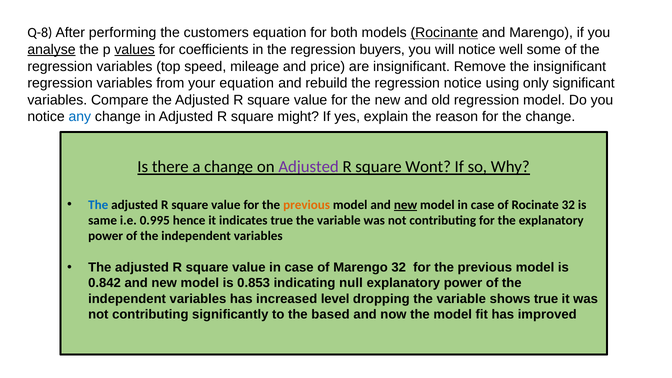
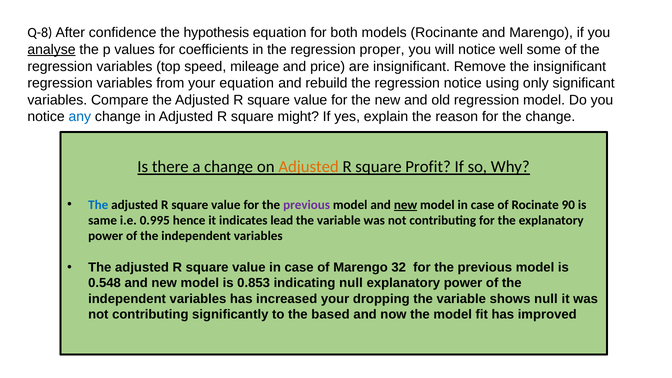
performing: performing -> confidence (123, 33)
customers: customers -> hypothesis (216, 33)
Rocinante underline: present -> none (444, 33)
values underline: present -> none (135, 50)
buyers: buyers -> proper (382, 50)
Adjusted colour: purple -> orange (309, 167)
Wont: Wont -> Profit (428, 167)
previous colour: orange -> purple (307, 205)
Rocinate 32: 32 -> 90 (568, 205)
indicates true: true -> lead (282, 220)
0.842: 0.842 -> 0.548 (105, 283)
increased level: level -> your (335, 299)
shows true: true -> null (546, 299)
